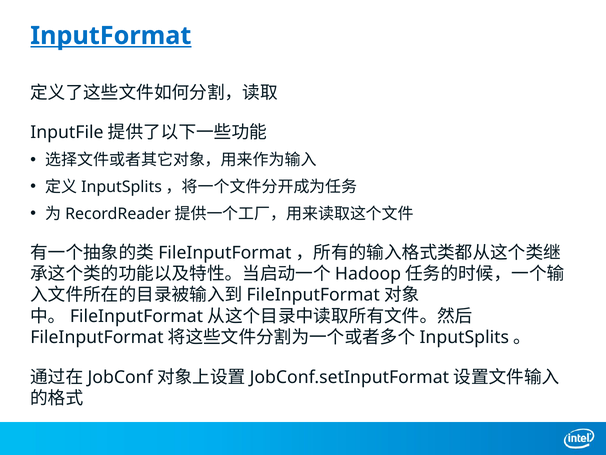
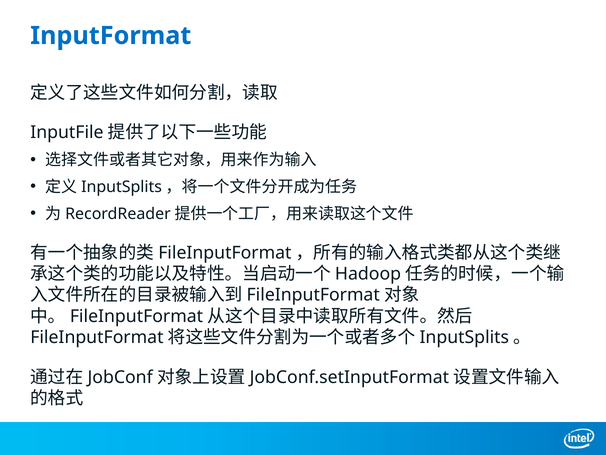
InputFormat underline: present -> none (111, 36)
